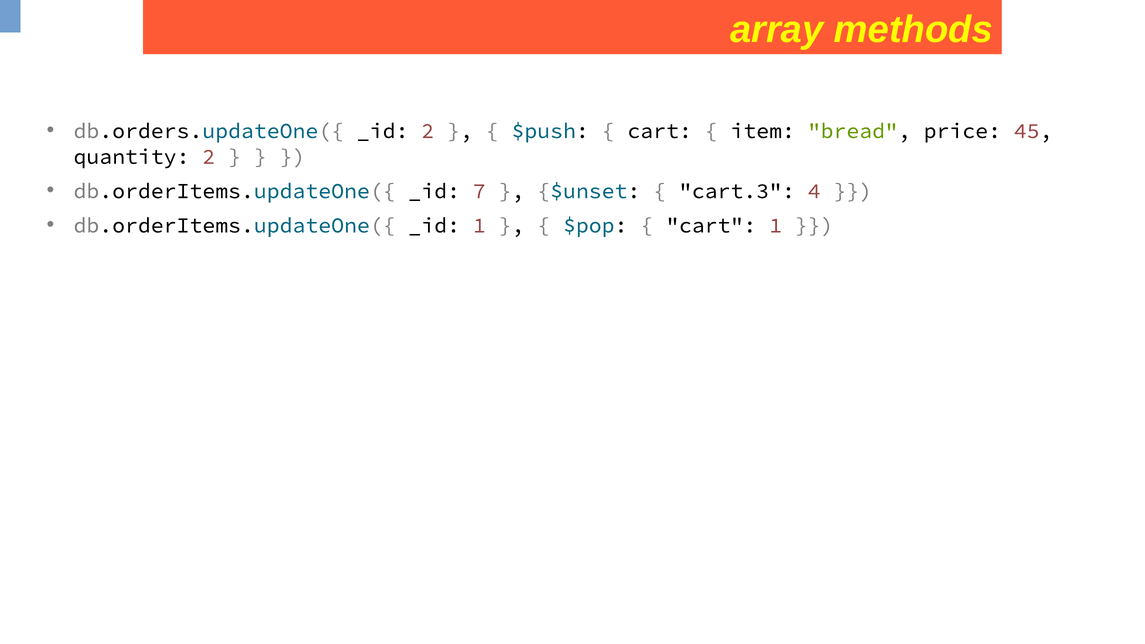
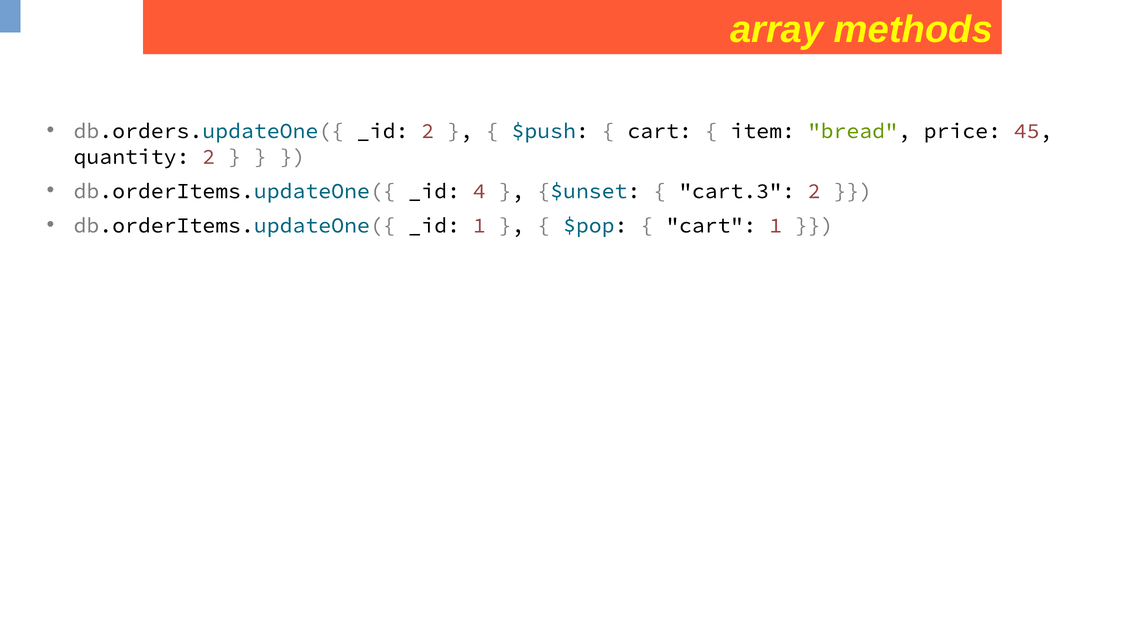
7: 7 -> 4 (479, 191)
cart.3 4: 4 -> 2 (814, 191)
